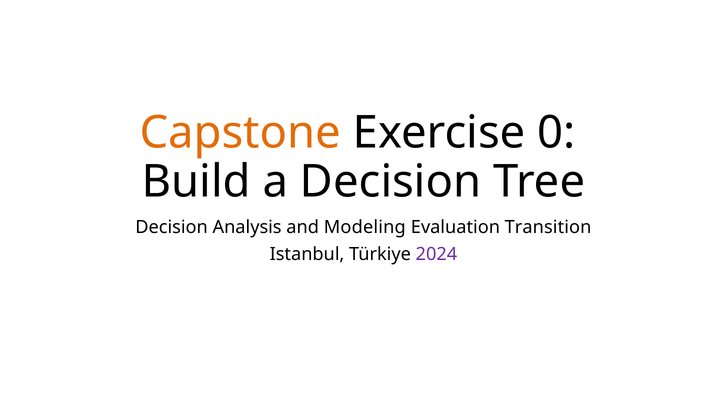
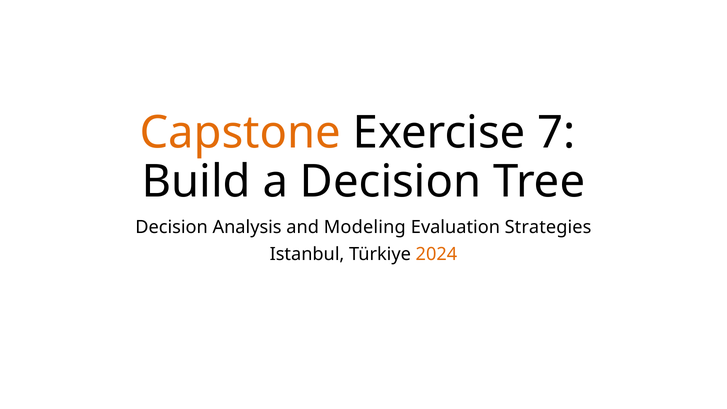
0: 0 -> 7 (556, 133)
Transition: Transition -> Strategies (548, 227)
2024 colour: purple -> orange (436, 254)
